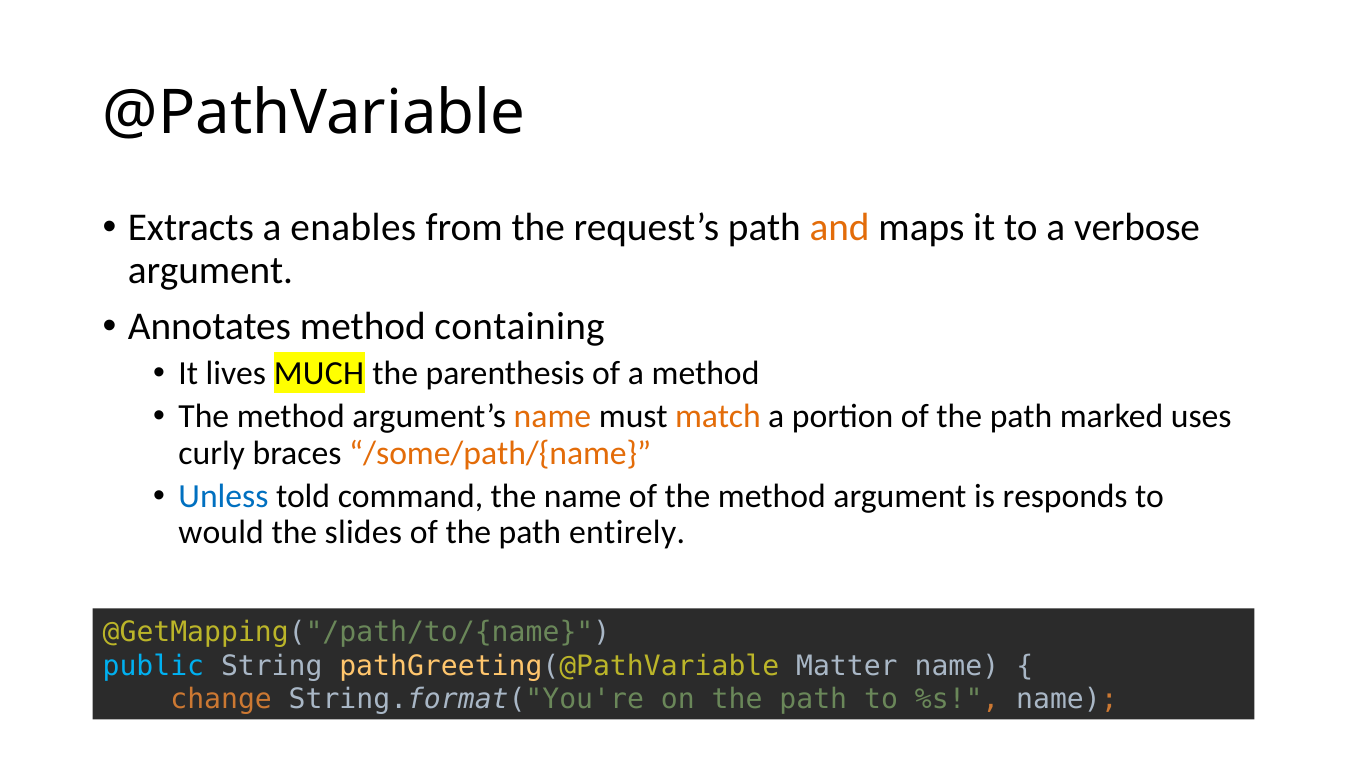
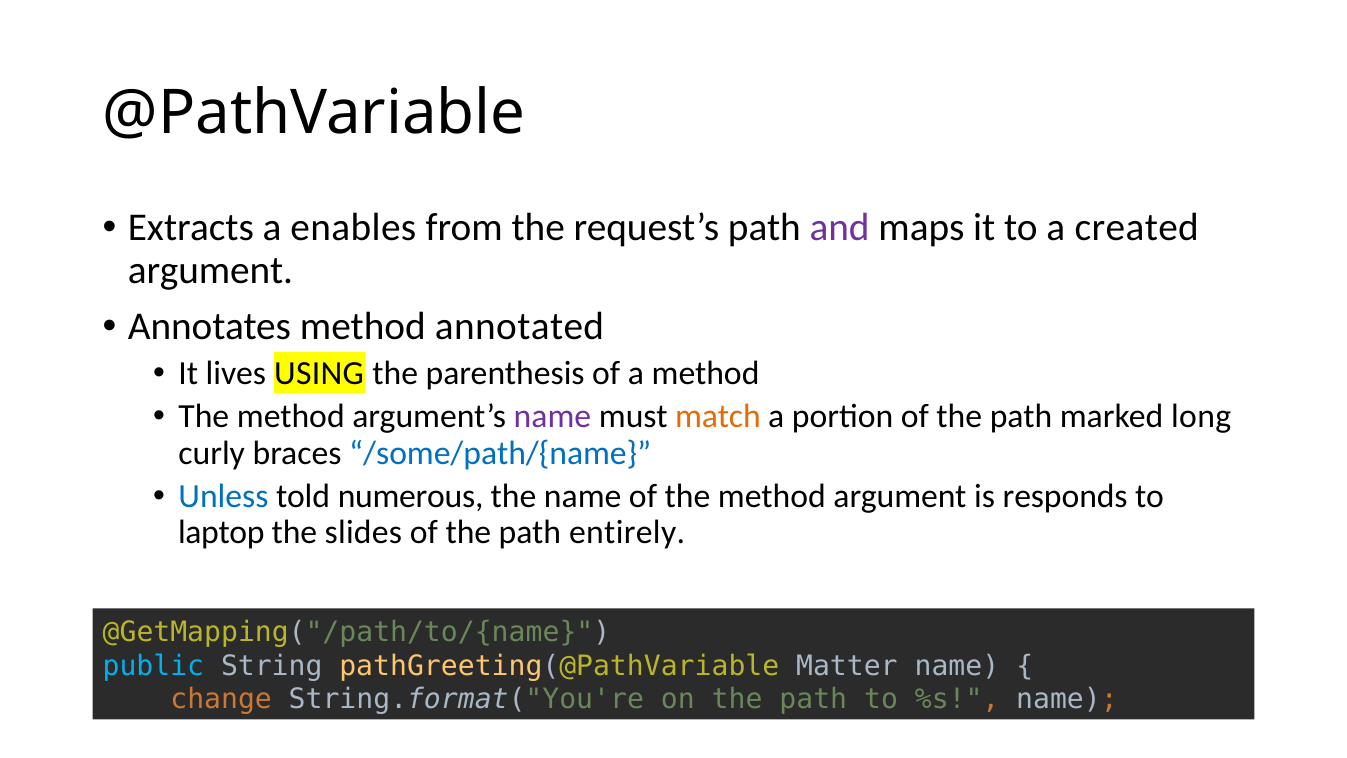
and colour: orange -> purple (840, 228)
verbose: verbose -> created (1137, 228)
containing: containing -> annotated (520, 327)
MUCH: MUCH -> USING (319, 373)
name colour: orange -> purple (552, 416)
uses: uses -> long (1201, 416)
/some/path/{name colour: orange -> blue (500, 453)
command: command -> numerous (411, 496)
would: would -> laptop (221, 533)
